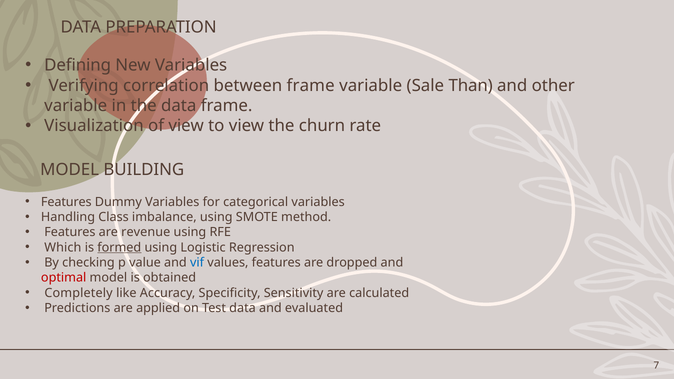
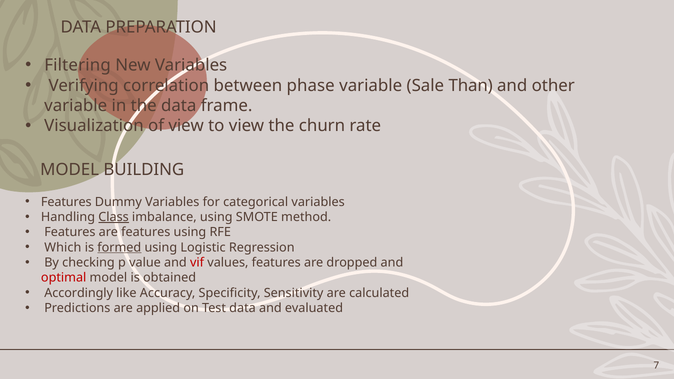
Defining: Defining -> Filtering (78, 65)
between frame: frame -> phase (311, 86)
Class underline: none -> present (114, 217)
are revenue: revenue -> features (146, 232)
vif colour: blue -> red (197, 263)
Completely: Completely -> Accordingly (79, 293)
